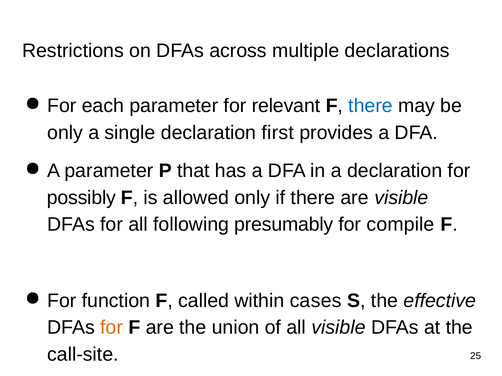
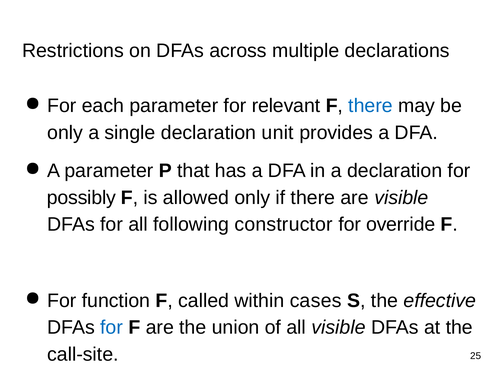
first: first -> unit (278, 133)
presumably: presumably -> constructor (284, 225)
compile: compile -> override (401, 225)
for colour: orange -> blue (112, 328)
